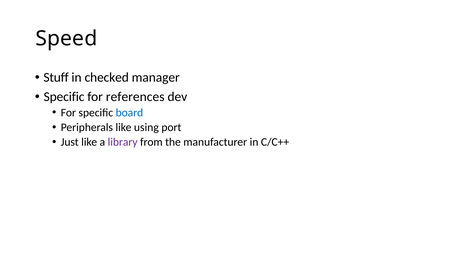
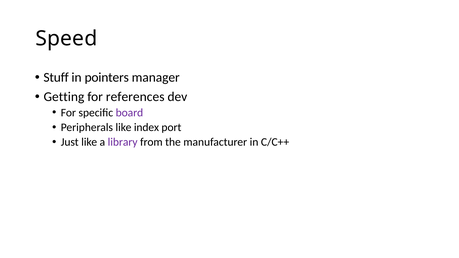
checked: checked -> pointers (107, 78)
Specific: Specific -> Getting (64, 97)
board colour: blue -> purple (129, 113)
using: using -> index (146, 127)
